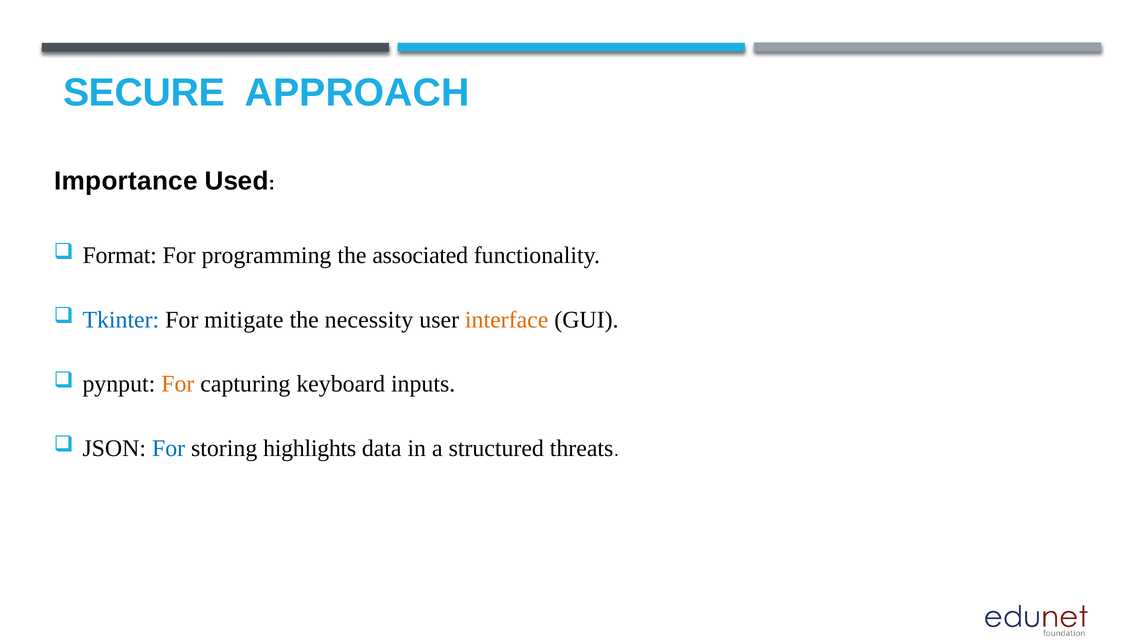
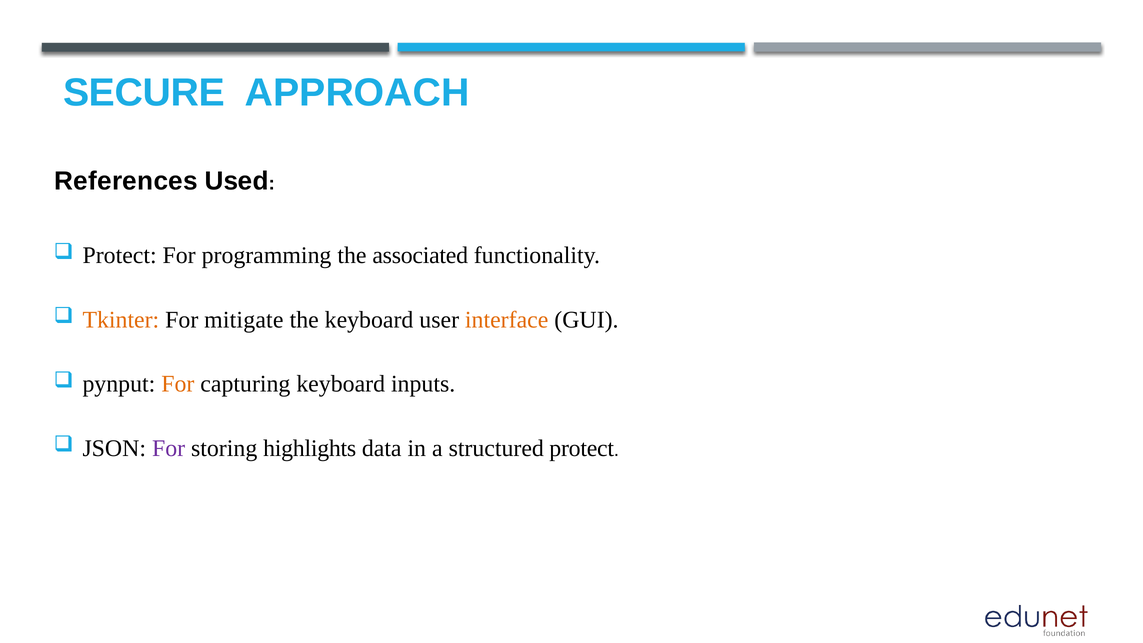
Importance: Importance -> References (126, 181)
Format: Format -> Protect (120, 255)
Tkinter colour: blue -> orange (121, 320)
the necessity: necessity -> keyboard (369, 320)
For colour: blue -> purple (169, 448)
structured threats: threats -> protect (582, 448)
